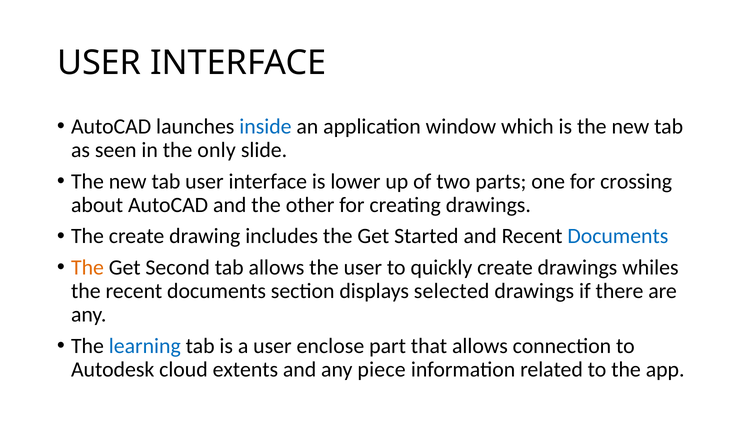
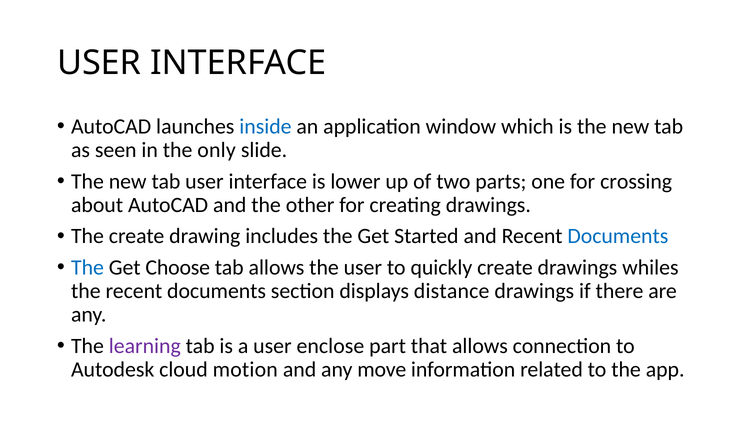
The colour: orange -> blue (87, 267)
Second: Second -> Choose (178, 267)
selected: selected -> distance (452, 291)
learning colour: blue -> purple (145, 346)
extents: extents -> motion (245, 369)
piece: piece -> move (382, 369)
